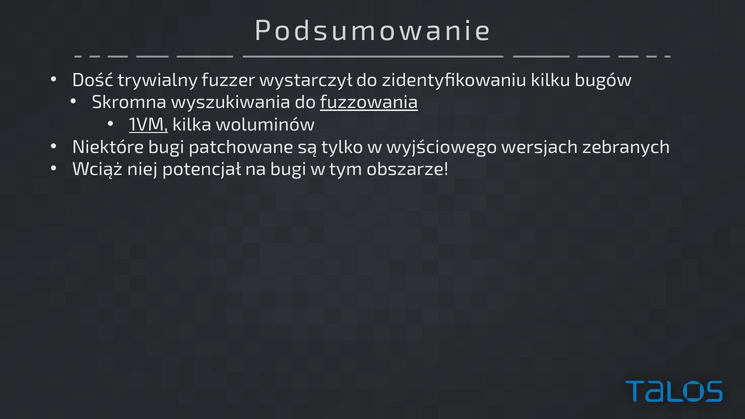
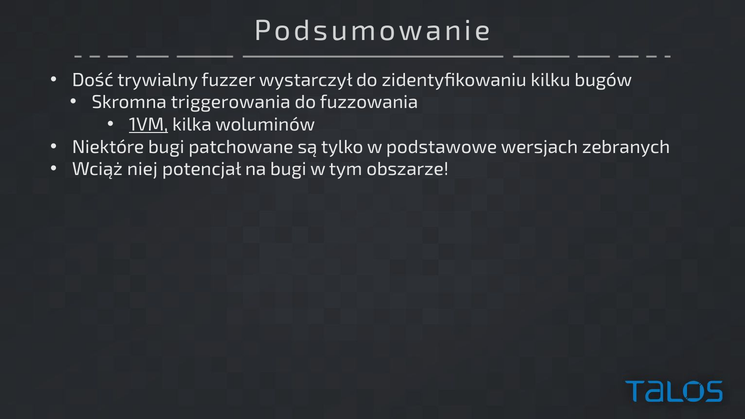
wyszukiwania: wyszukiwania -> triggerowania (231, 102)
fuzzowania underline: present -> none (369, 102)
wyjściowego: wyjściowego -> podstawowe (442, 147)
